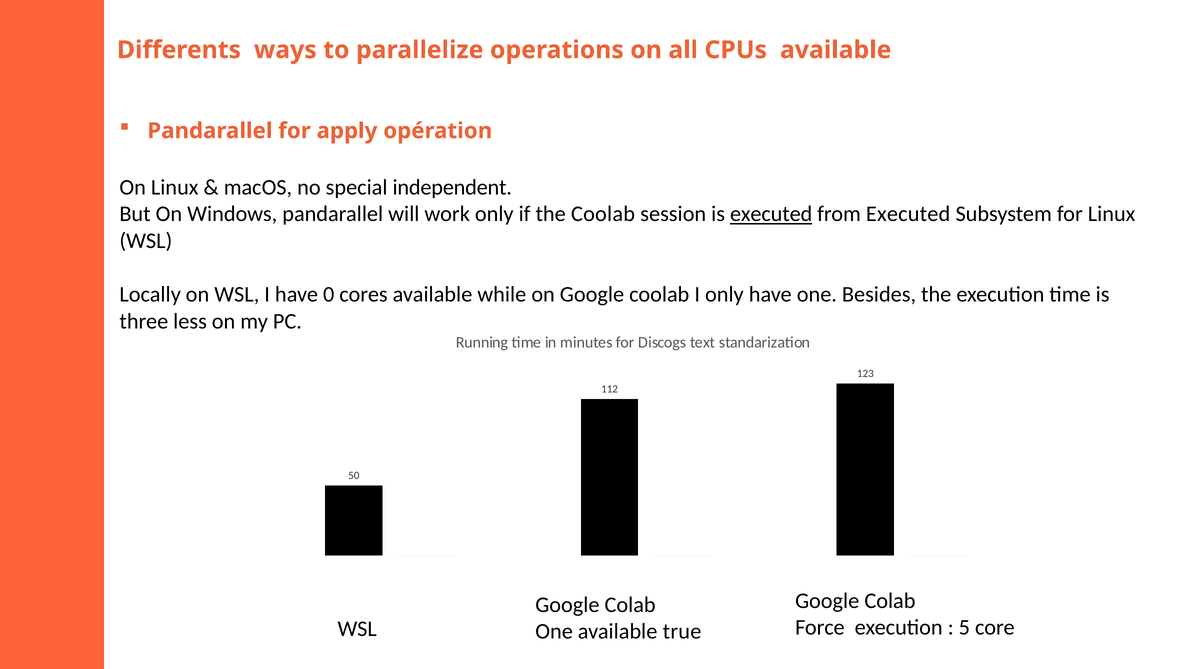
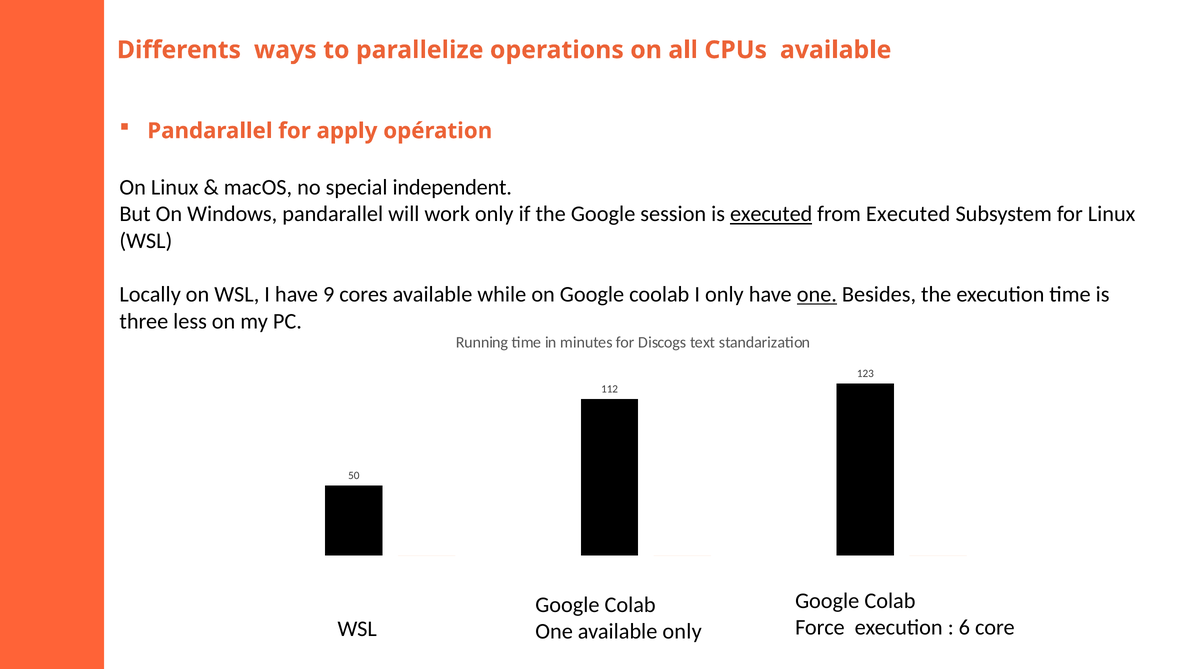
the Coolab: Coolab -> Google (603, 214)
0: 0 -> 9 (329, 295)
one underline: none -> present (817, 295)
5: 5 -> 6 (964, 628)
available true: true -> only (682, 632)
